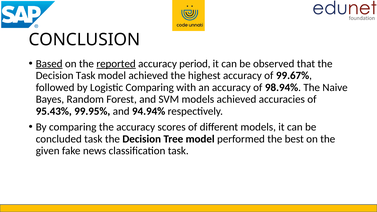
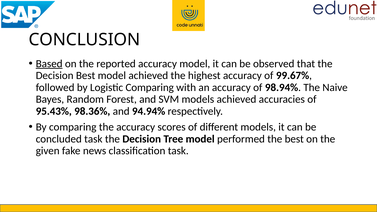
reported underline: present -> none (116, 64)
accuracy period: period -> model (195, 64)
Decision Task: Task -> Best (86, 76)
99.95%: 99.95% -> 98.36% (92, 111)
